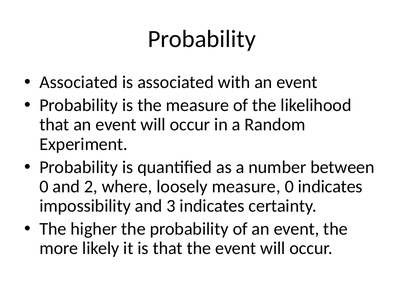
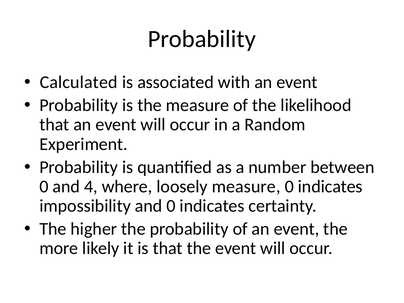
Associated: Associated -> Calculated (79, 82)
2: 2 -> 4 (91, 187)
and 3: 3 -> 0 (171, 206)
